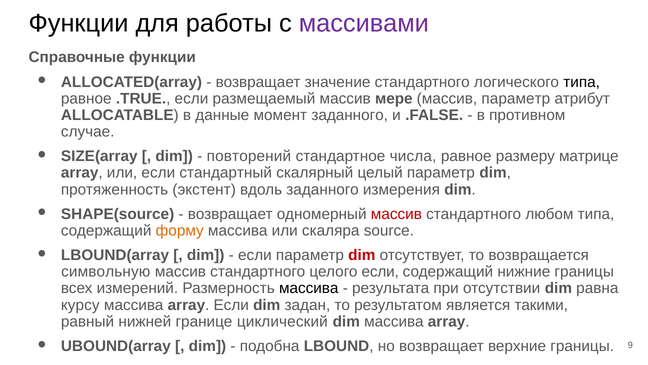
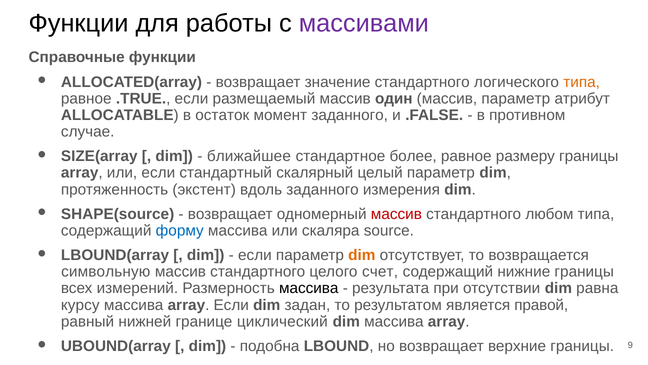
типа colour: black -> orange (582, 82)
мере: мере -> один (394, 98)
данные: данные -> остаток (222, 115)
повторений: повторений -> ближайшее (249, 156)
числа: числа -> более (413, 156)
размеру матрице: матрице -> границы (589, 156)
форму colour: orange -> blue (180, 230)
dim colour: red -> orange (362, 255)
целого если: если -> счет (380, 272)
такими: такими -> правой (541, 305)
